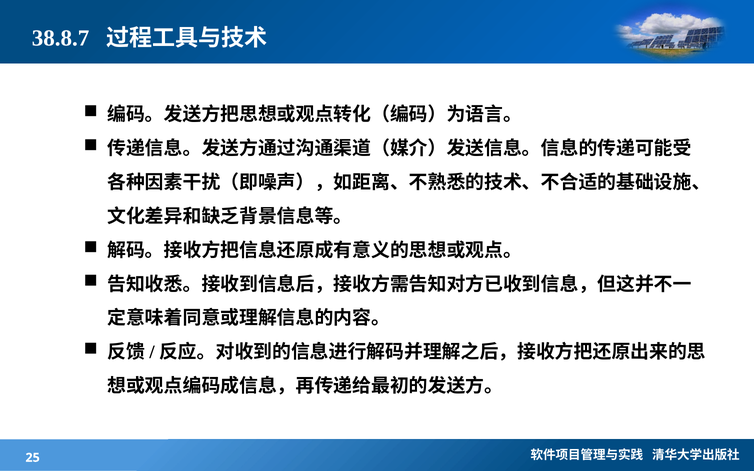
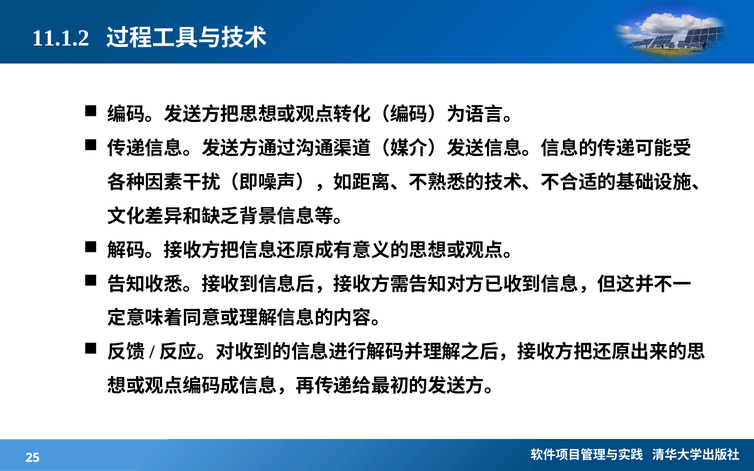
38.8.7: 38.8.7 -> 11.1.2 (61, 38)
